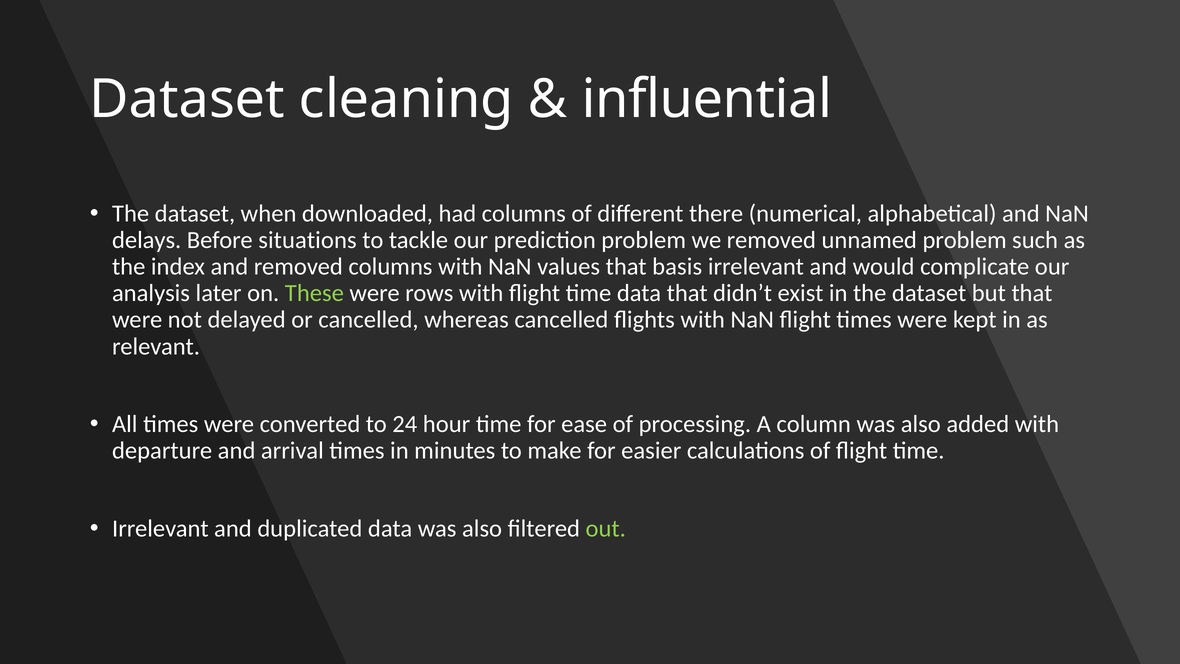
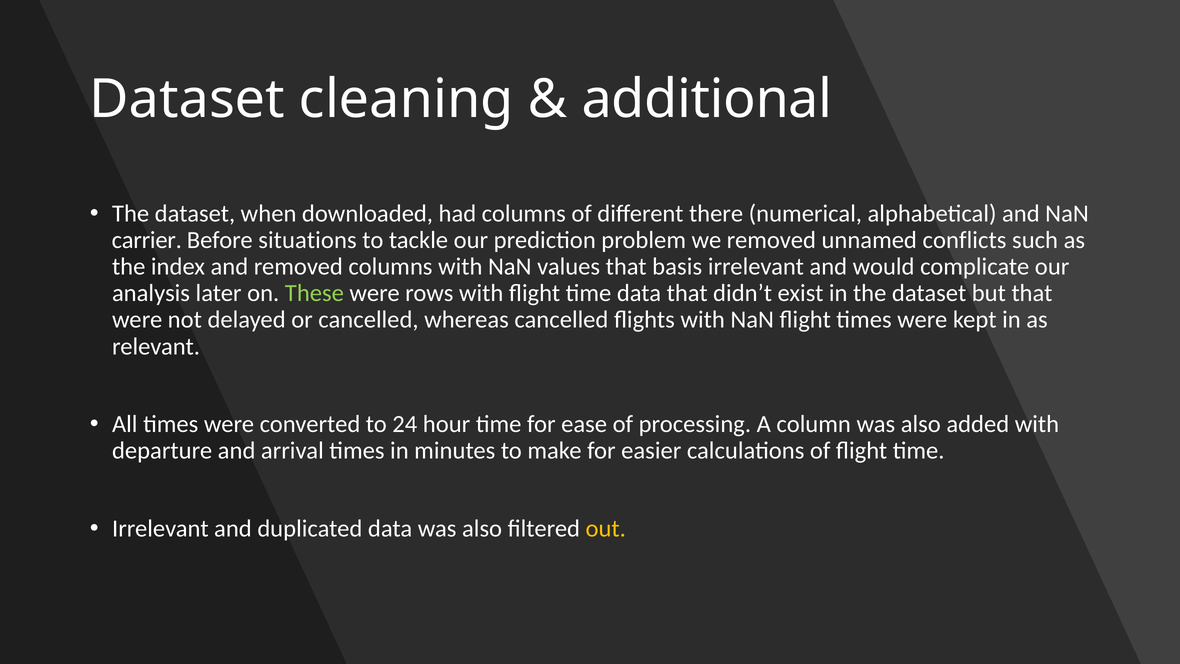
influential: influential -> additional (707, 99)
delays: delays -> carrier (147, 240)
unnamed problem: problem -> conflicts (964, 240)
out colour: light green -> yellow (606, 528)
